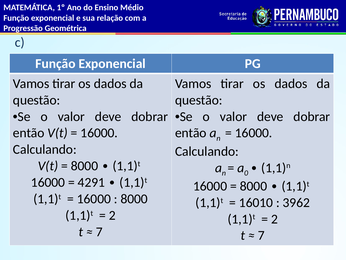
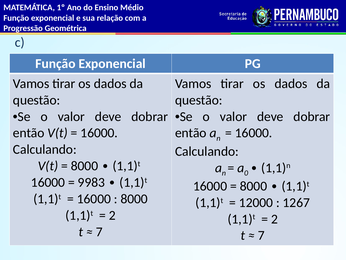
4291: 4291 -> 9983 (91, 182)
16010: 16010 -> 12000 (256, 202)
3962: 3962 -> 1267 (296, 202)
